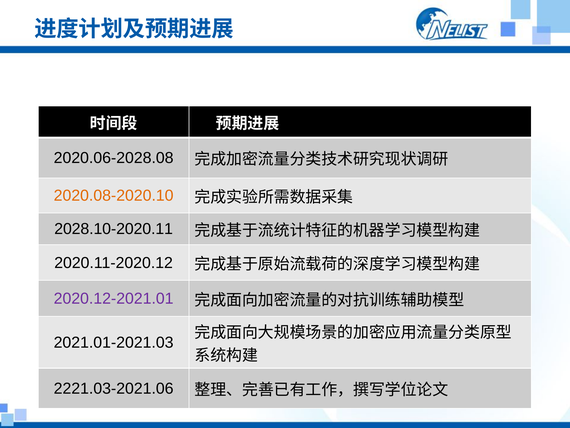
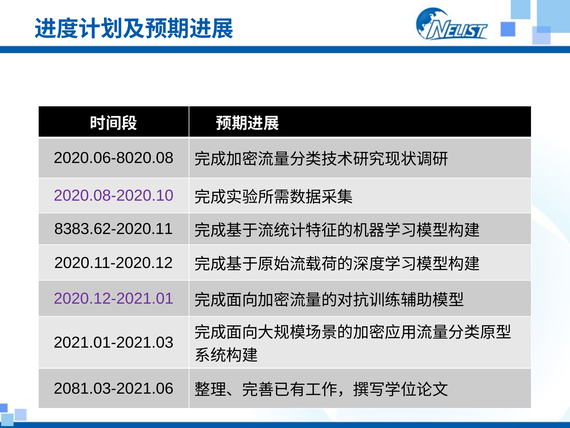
2020.06-2028.08: 2020.06-2028.08 -> 2020.06-8020.08 (114, 158)
2020.08-2020.10 colour: orange -> purple (114, 196)
2028.10-2020.11: 2028.10-2020.11 -> 8383.62-2020.11 (114, 229)
2221.03-2021.06: 2221.03-2021.06 -> 2081.03-2021.06 (114, 388)
